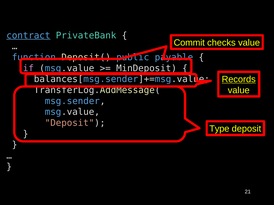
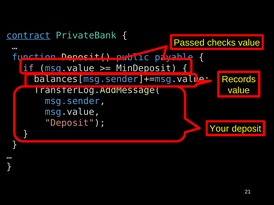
Commit: Commit -> Passed (189, 43)
Records underline: present -> none (239, 79)
Type: Type -> Your (219, 129)
